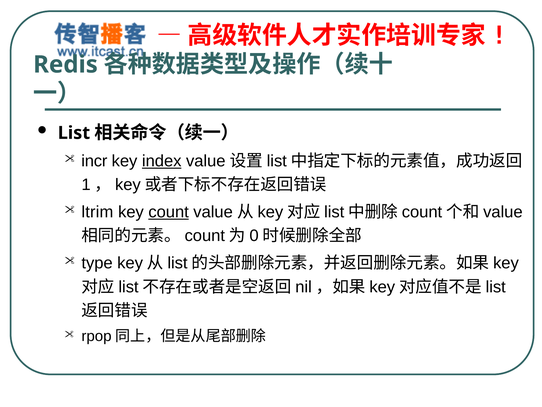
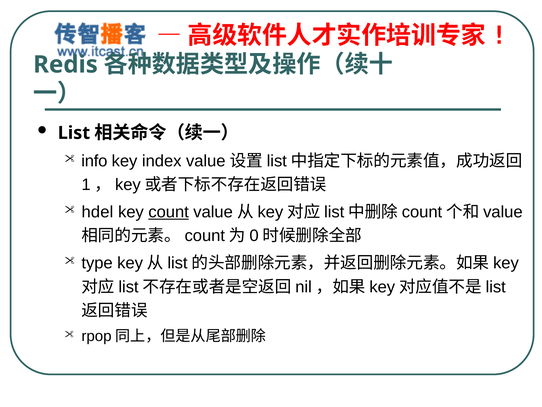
incr: incr -> info (94, 161)
index underline: present -> none (162, 161)
ltrim: ltrim -> hdel (97, 212)
